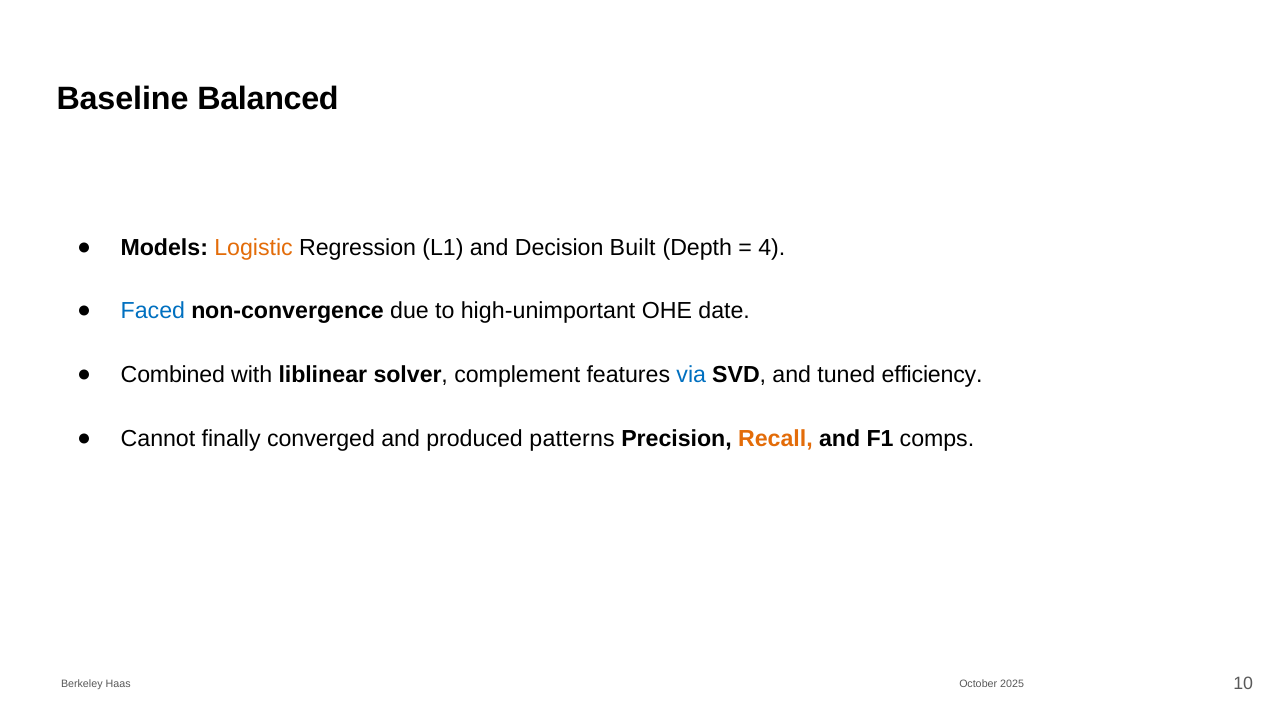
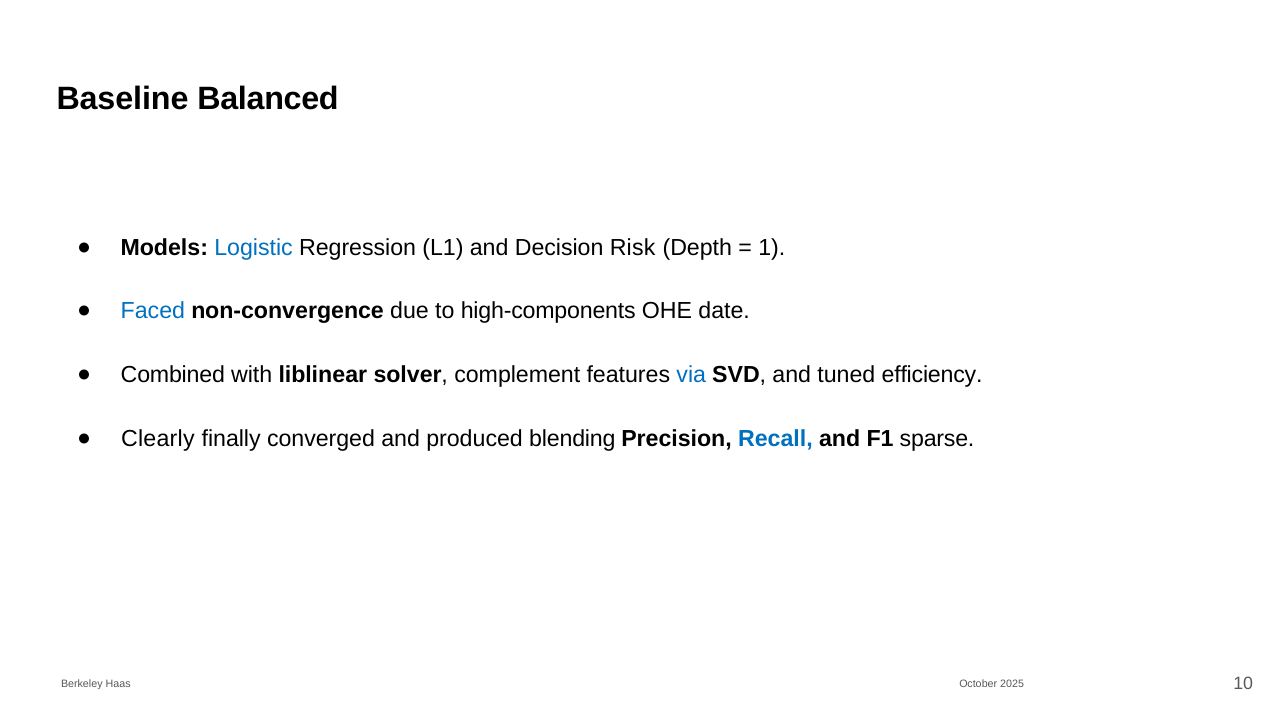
Logistic colour: orange -> blue (254, 248)
Built: Built -> Risk (633, 248)
4: 4 -> 1 (772, 248)
high-unimportant: high-unimportant -> high-components (548, 311)
Cannot: Cannot -> Clearly (158, 438)
patterns: patterns -> blending (572, 438)
Recall colour: orange -> blue (775, 438)
comps: comps -> sparse (937, 438)
